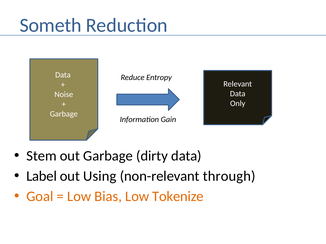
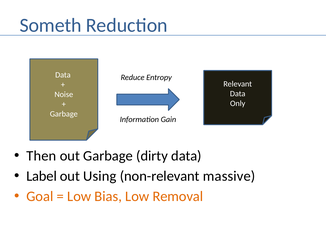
Stem: Stem -> Then (41, 156)
through: through -> massive (229, 177)
Tokenize: Tokenize -> Removal (178, 197)
